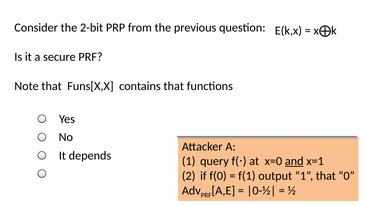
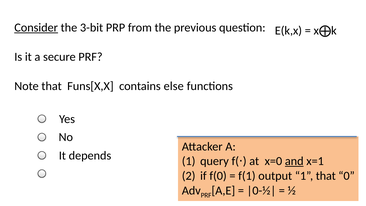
Consider underline: none -> present (36, 28)
2-bit: 2-bit -> 3-bit (92, 28)
contains that: that -> else (174, 86)
